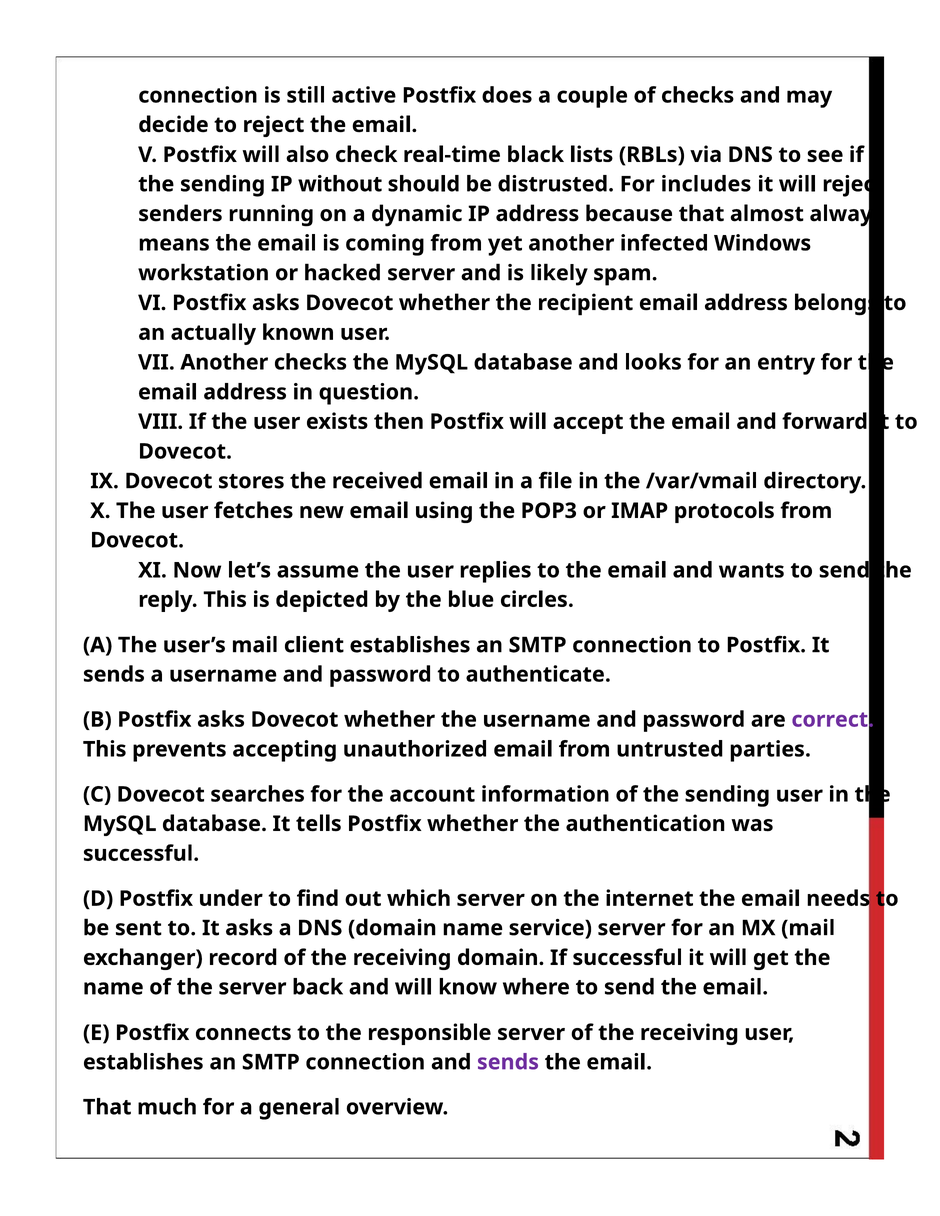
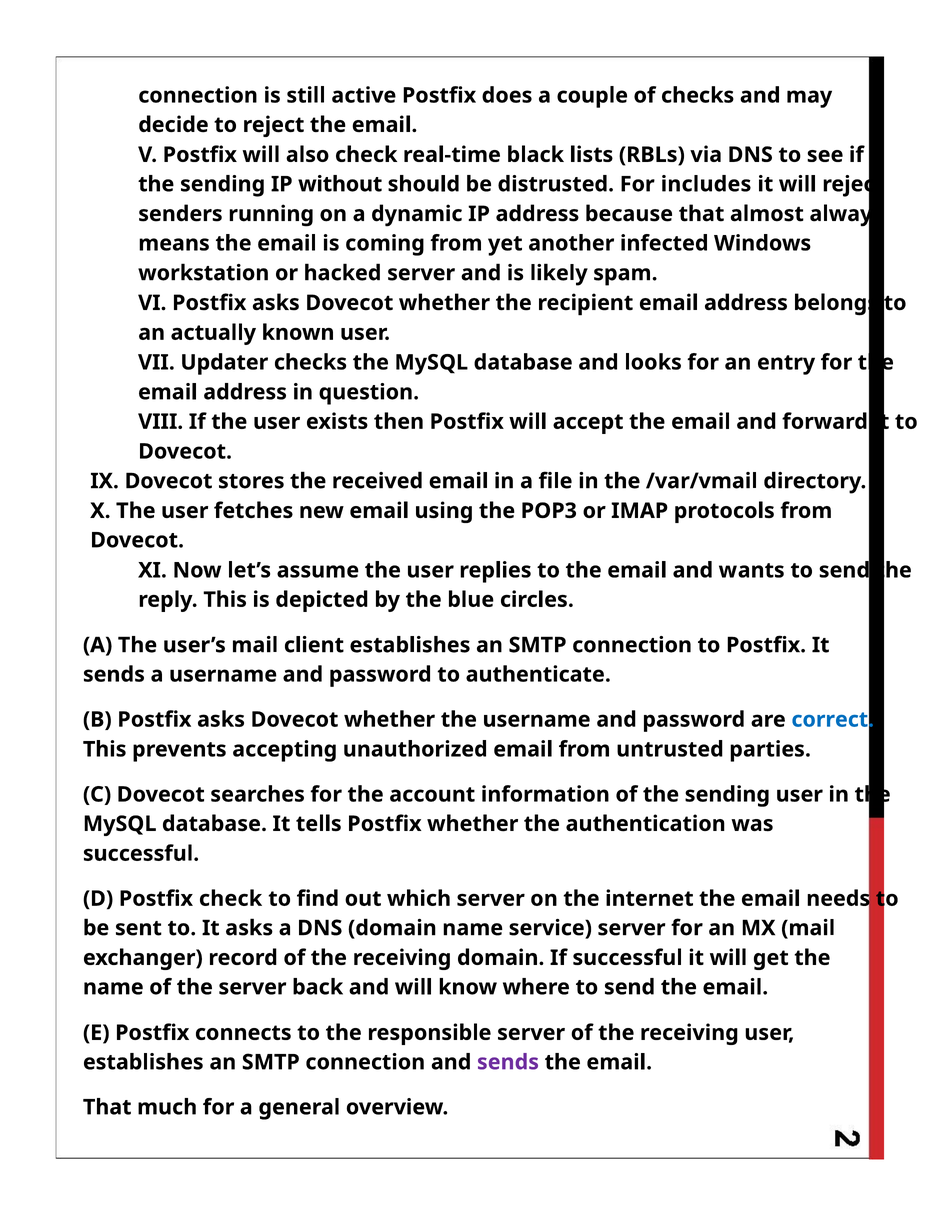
VII Another: Another -> Updater (224, 363)
correct colour: purple -> blue (833, 720)
Postfix under: under -> check (231, 899)
